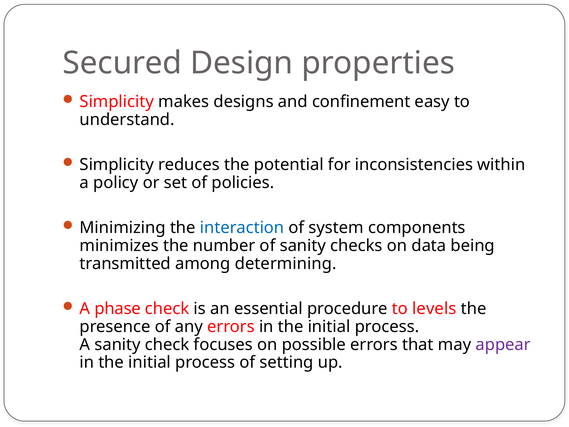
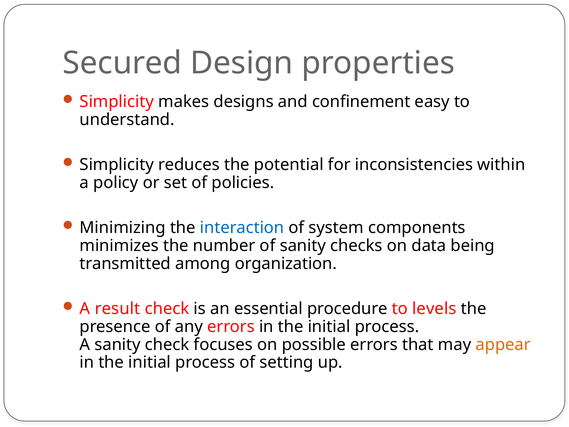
determining: determining -> organization (286, 263)
phase: phase -> result (117, 309)
appear colour: purple -> orange (503, 344)
